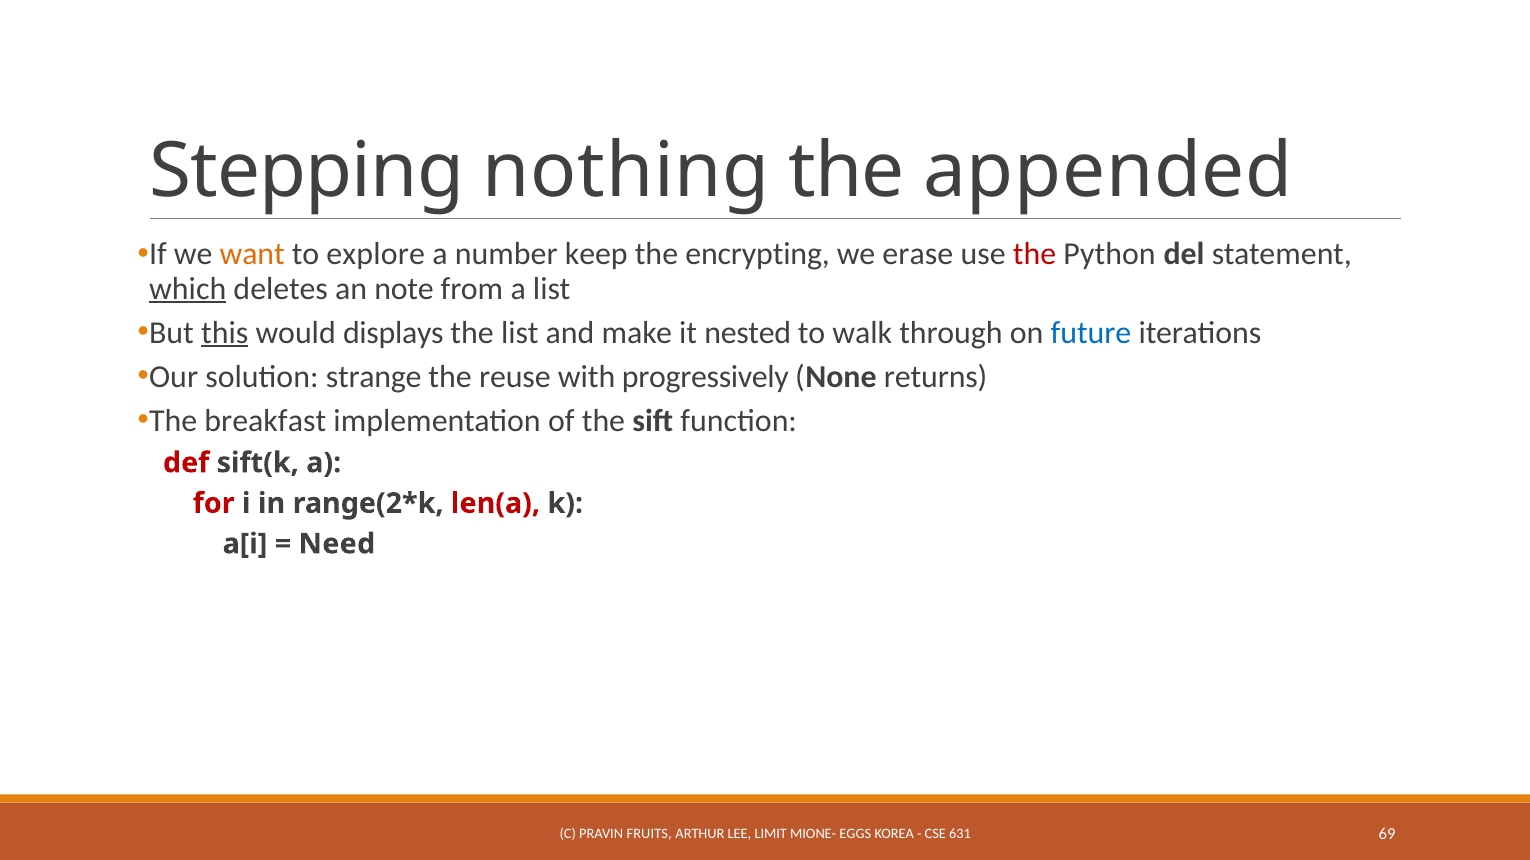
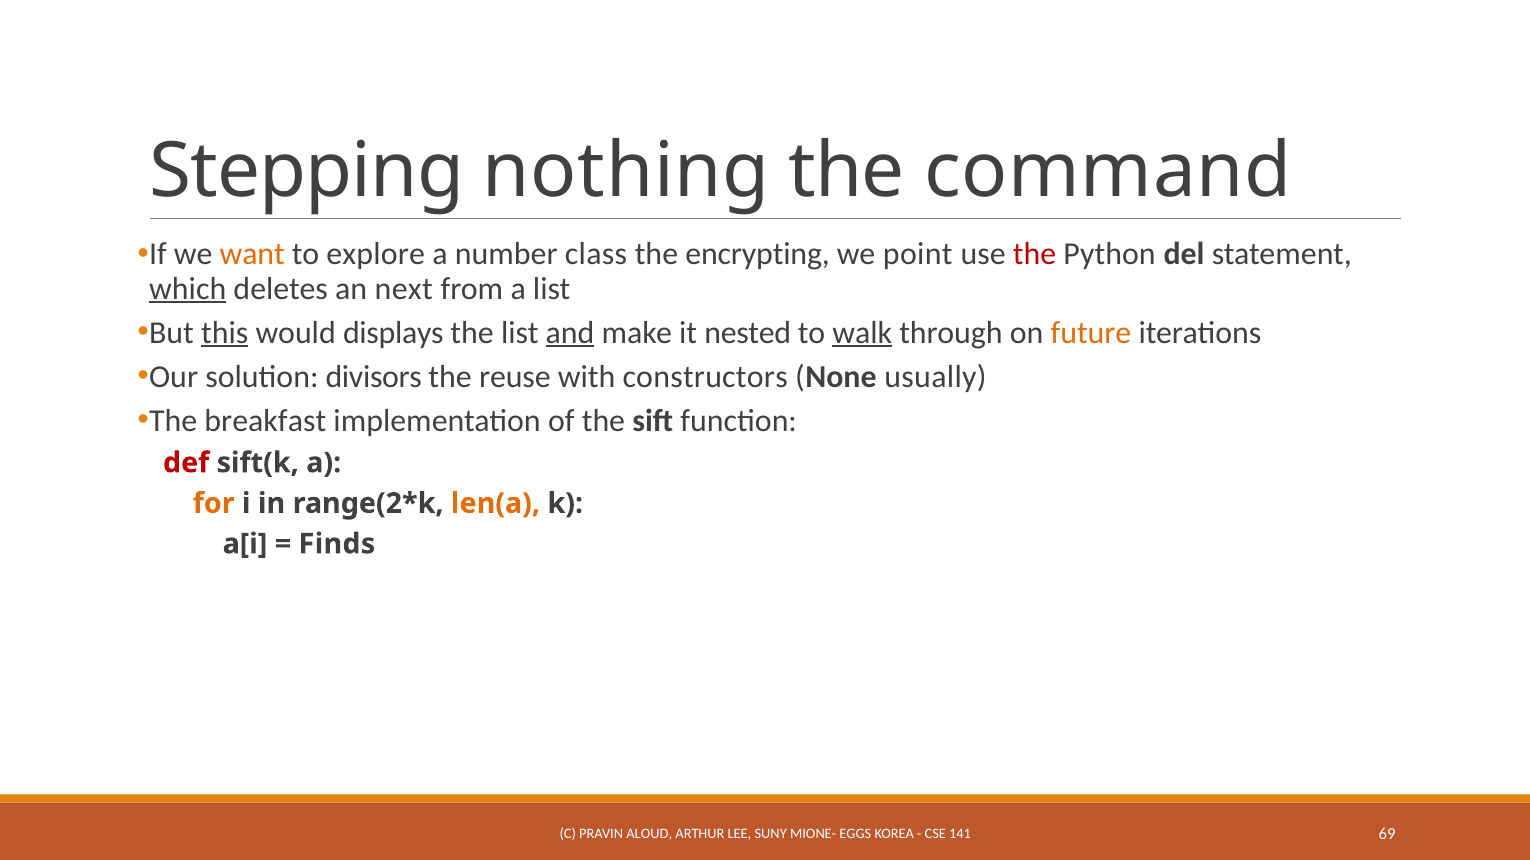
appended: appended -> command (1108, 171)
keep: keep -> class (596, 254)
erase: erase -> point (918, 254)
note: note -> next (404, 289)
and underline: none -> present (570, 333)
walk underline: none -> present (862, 333)
future colour: blue -> orange (1091, 333)
strange: strange -> divisors (374, 377)
progressively: progressively -> constructors (705, 377)
returns: returns -> usually (935, 377)
for colour: red -> orange (214, 504)
len(a colour: red -> orange (496, 504)
Need: Need -> Finds (337, 544)
FRUITS: FRUITS -> ALOUD (649, 835)
LIMIT: LIMIT -> SUNY (771, 835)
631: 631 -> 141 (960, 835)
